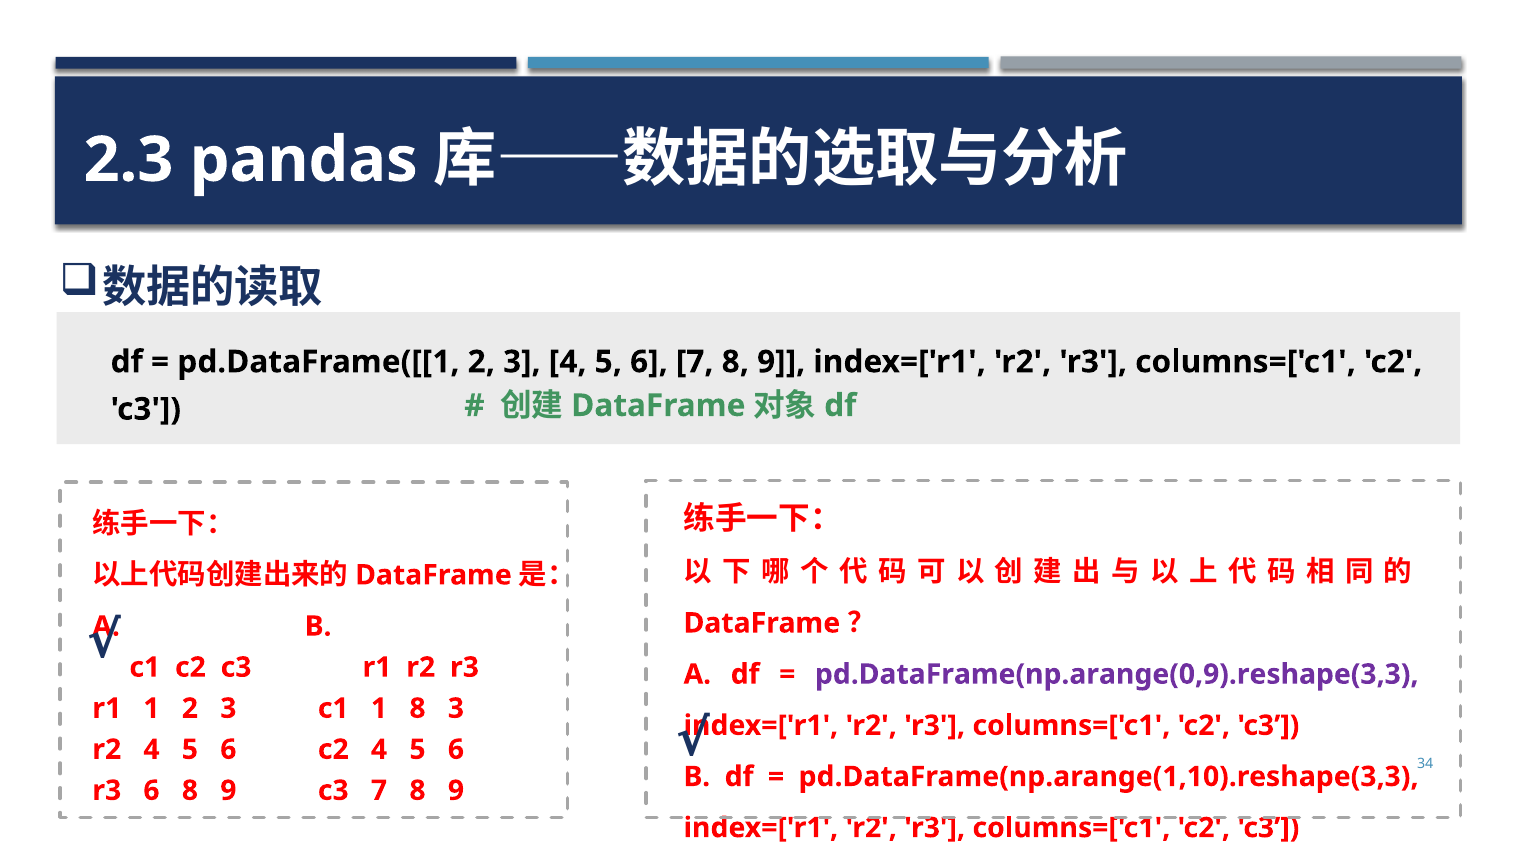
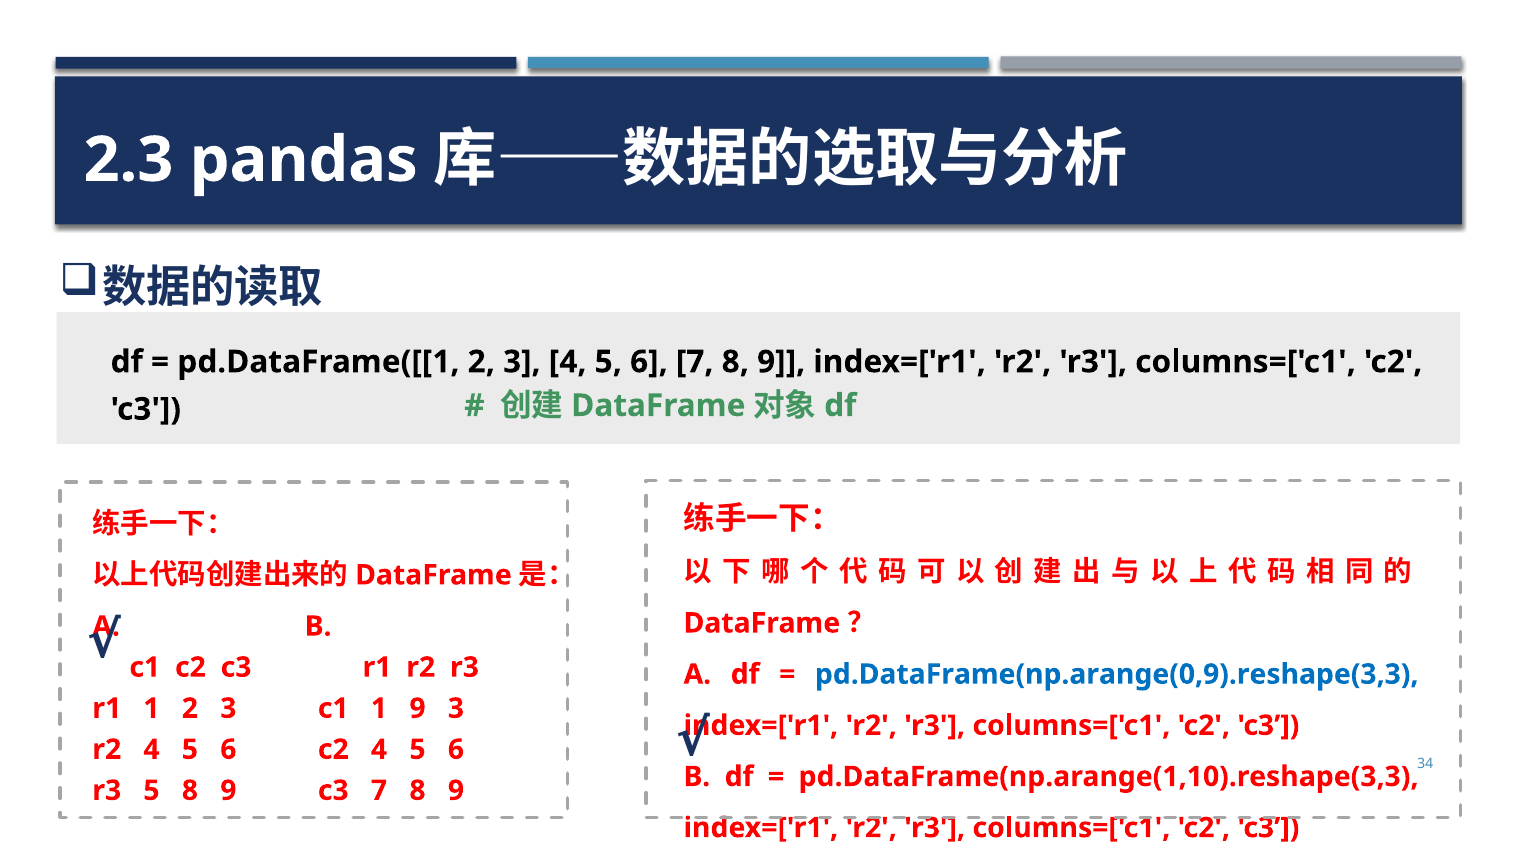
pd.DataFrame(np.arange(0,9).reshape(3,3 colour: purple -> blue (1117, 675)
1 8: 8 -> 9 (417, 709)
r3 6: 6 -> 5 (151, 791)
